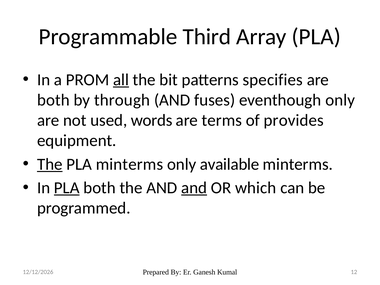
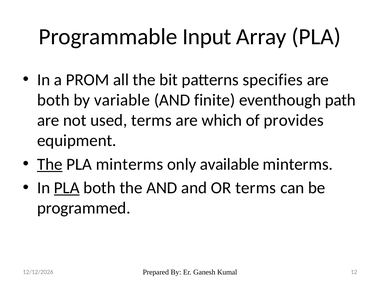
Third: Third -> Input (207, 37)
all underline: present -> none (121, 80)
through: through -> variable (122, 100)
fuses: fuses -> finite (215, 100)
eventhough only: only -> path (340, 100)
used words: words -> terms (151, 120)
terms: terms -> which (222, 120)
and underline: present -> none (194, 188)
OR which: which -> terms (256, 188)
